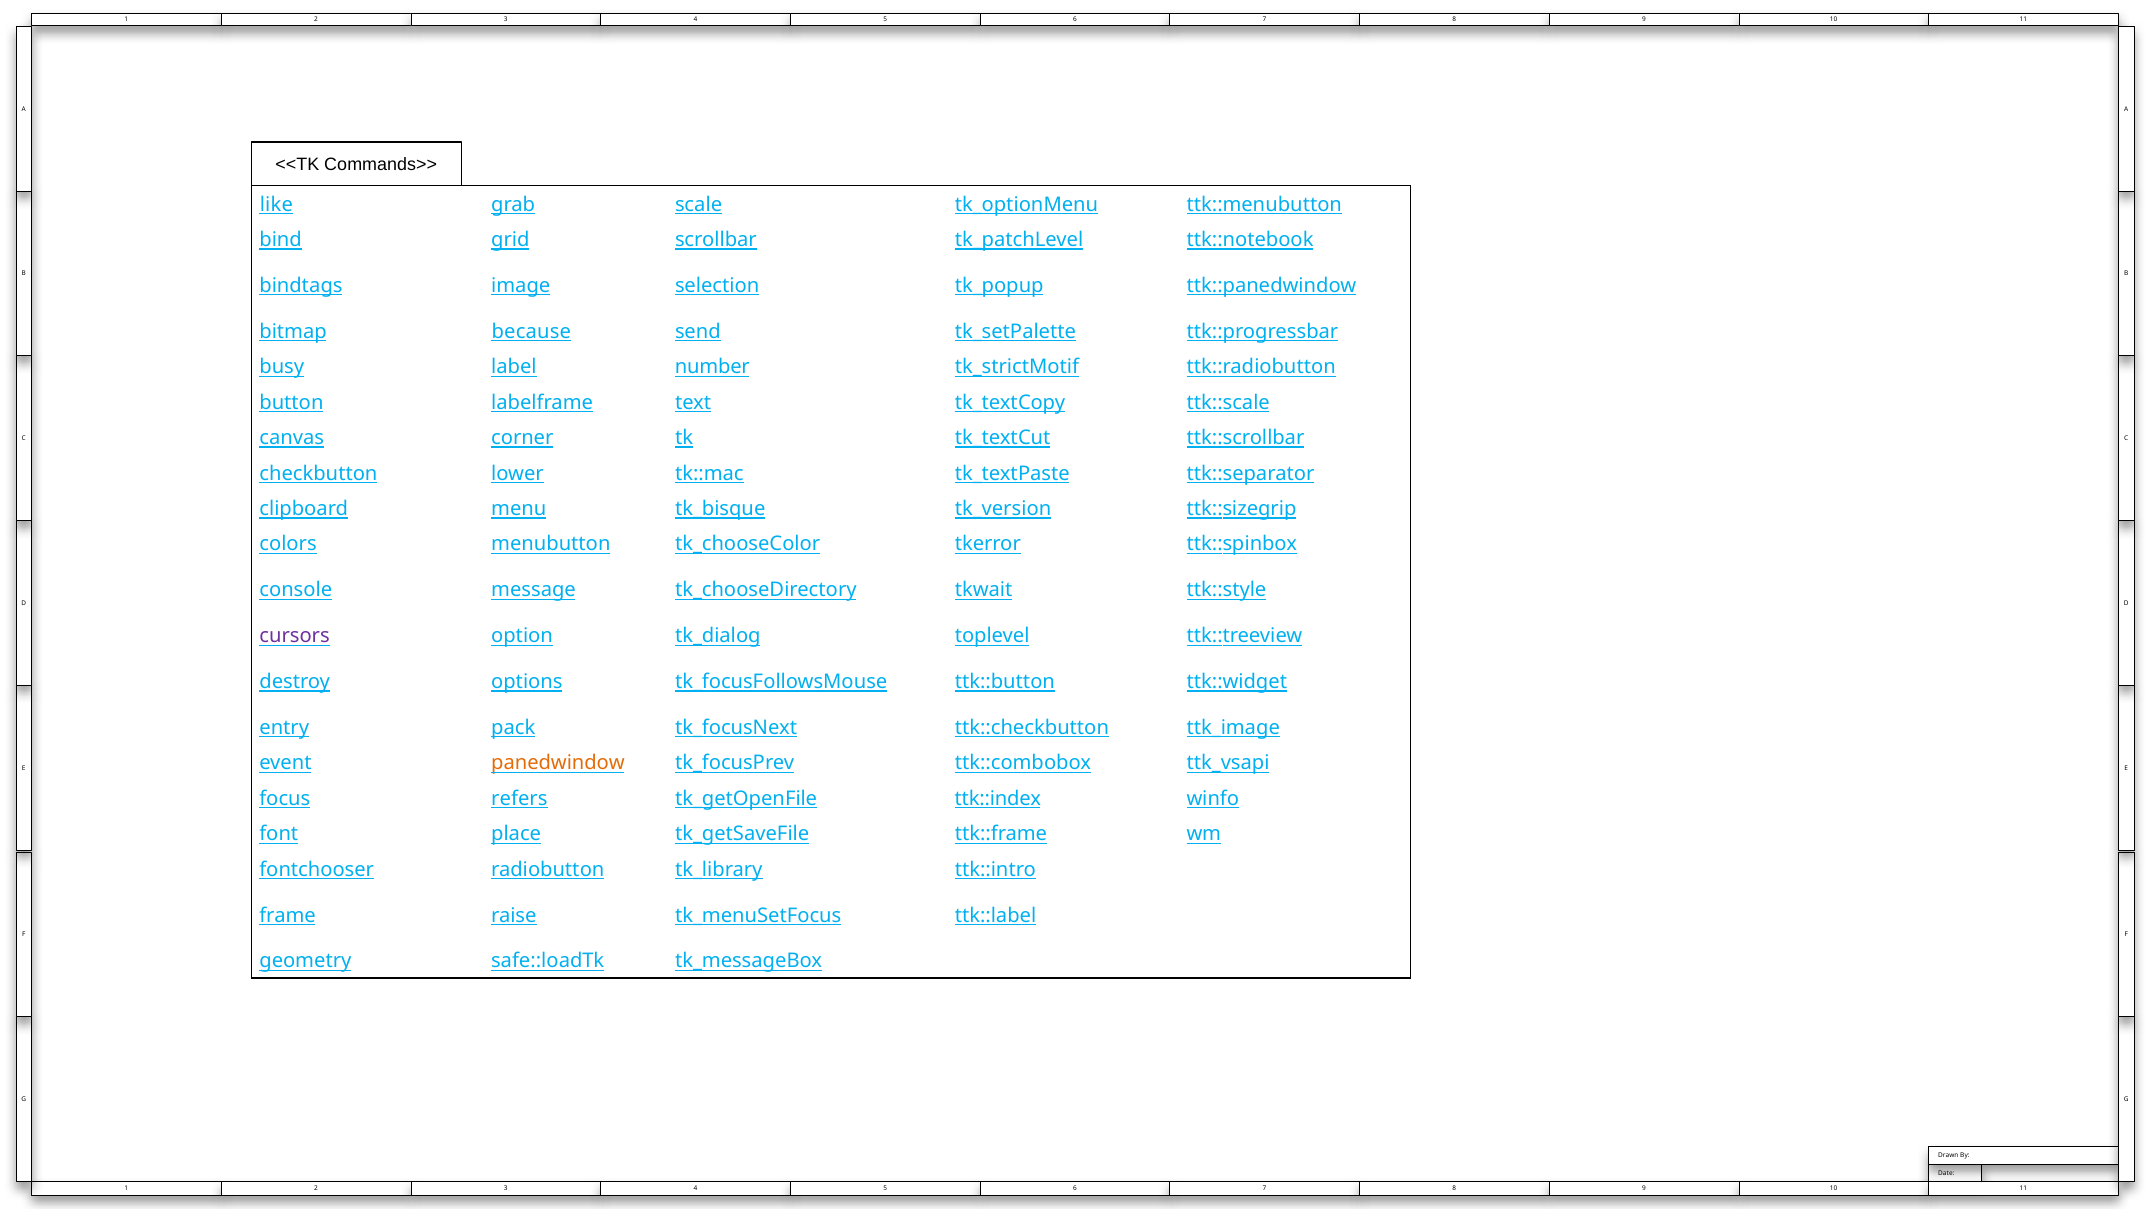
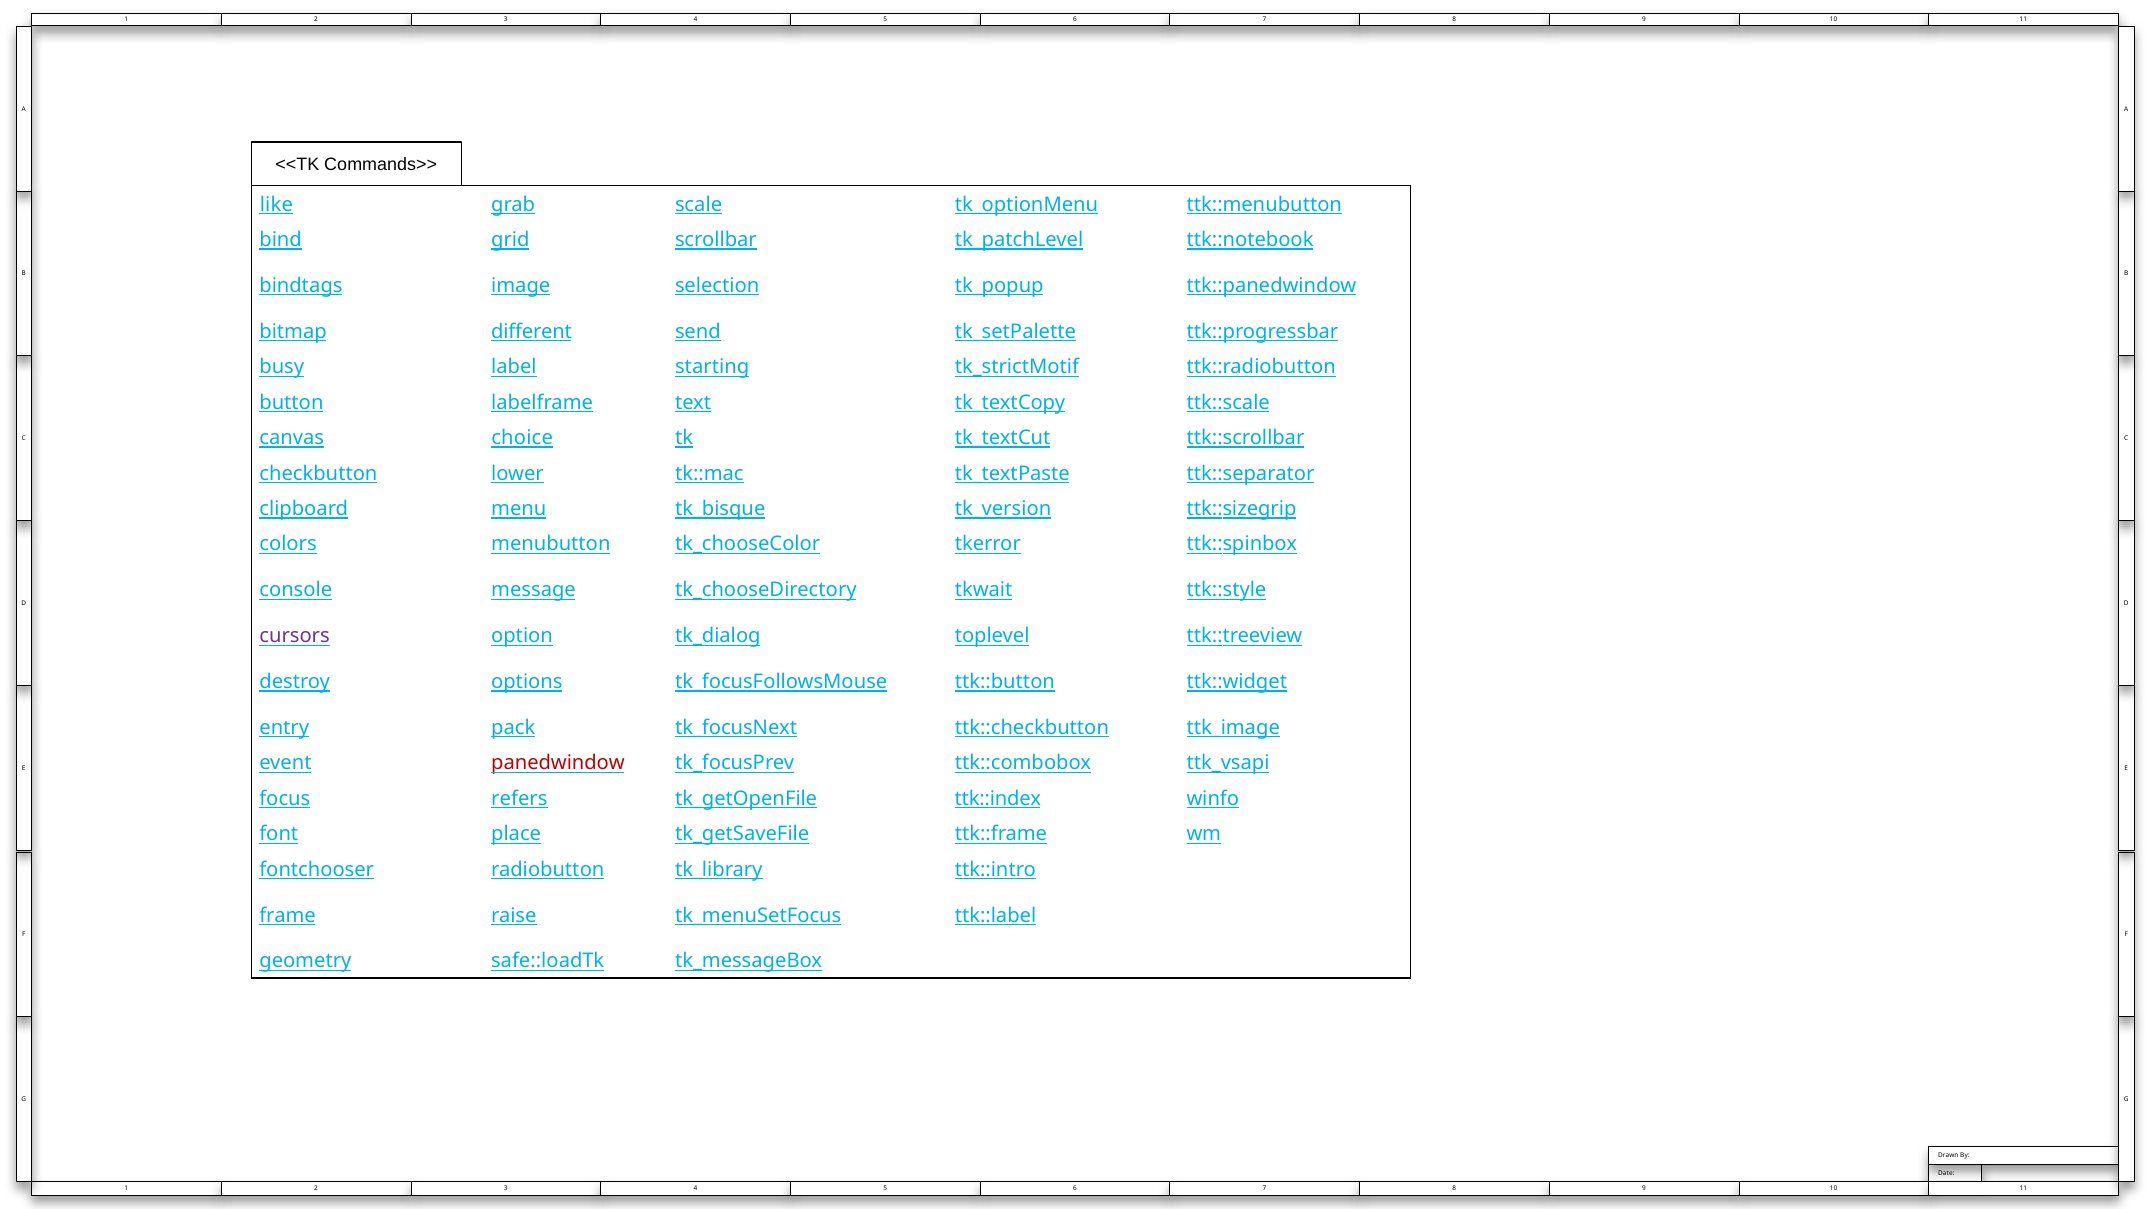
because: because -> different (532, 332)
number: number -> starting (712, 367)
corner: corner -> choice (522, 438)
panedwindow colour: orange -> red (558, 763)
